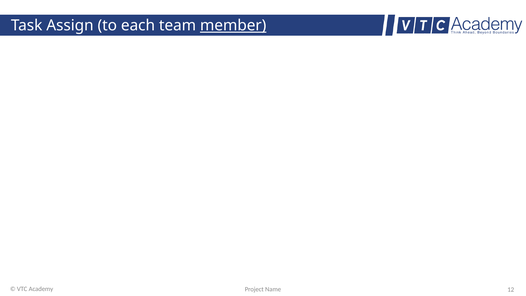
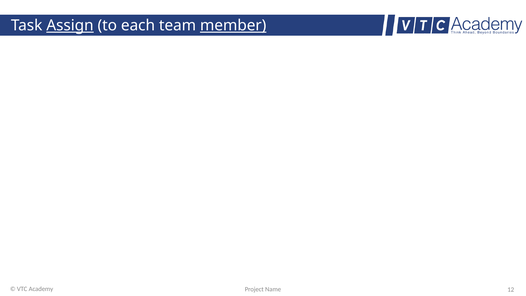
Assign underline: none -> present (70, 26)
